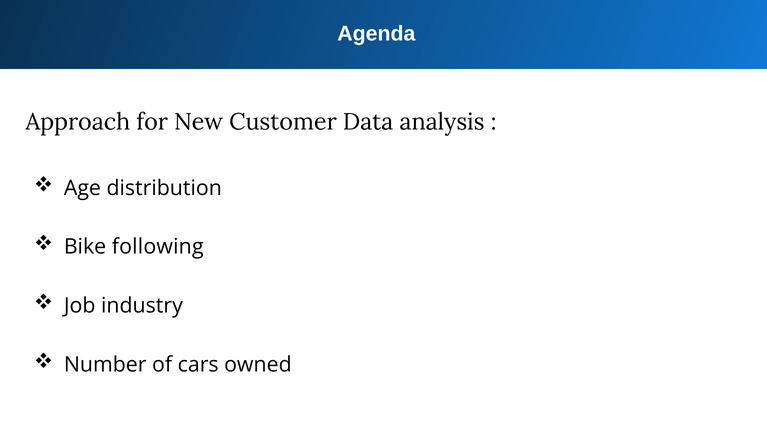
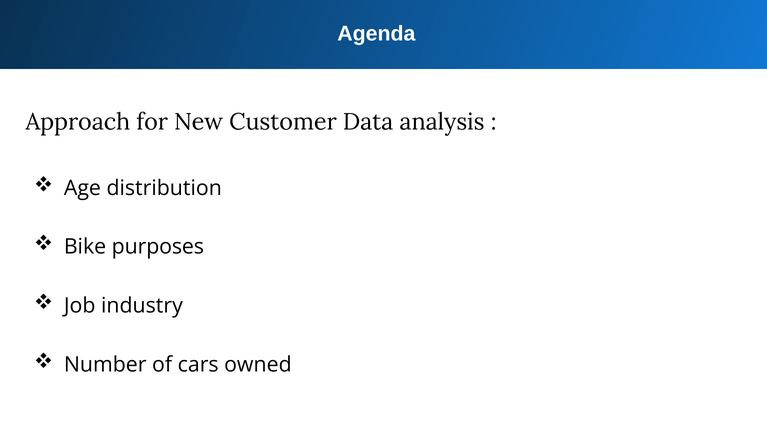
following: following -> purposes (158, 247)
